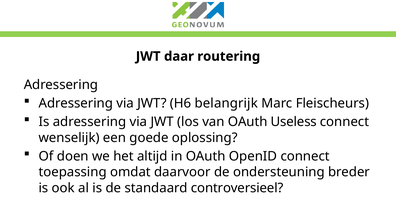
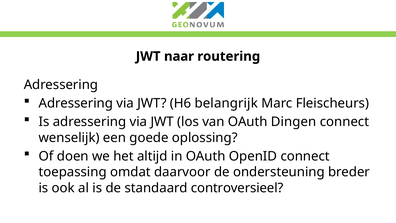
daar: daar -> naar (179, 56)
Useless: Useless -> Dingen (294, 122)
